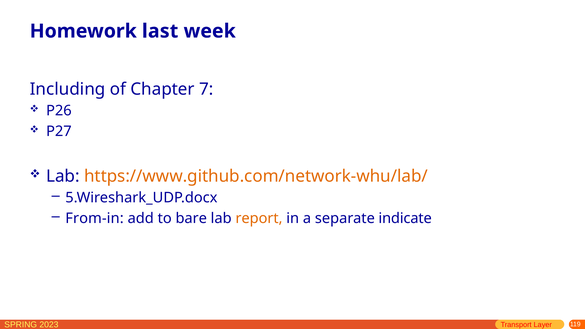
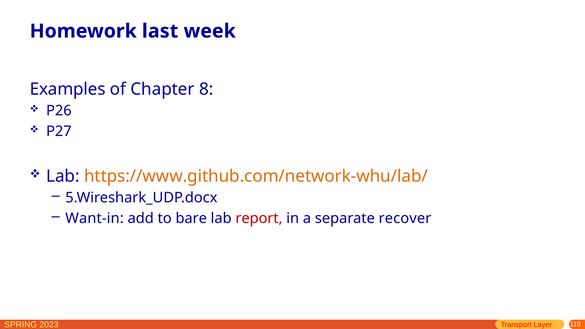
Including: Including -> Examples (68, 89)
7: 7 -> 8 (206, 89)
From-in: From-in -> Want-in (95, 218)
report colour: orange -> red (259, 218)
indicate: indicate -> recover (405, 218)
